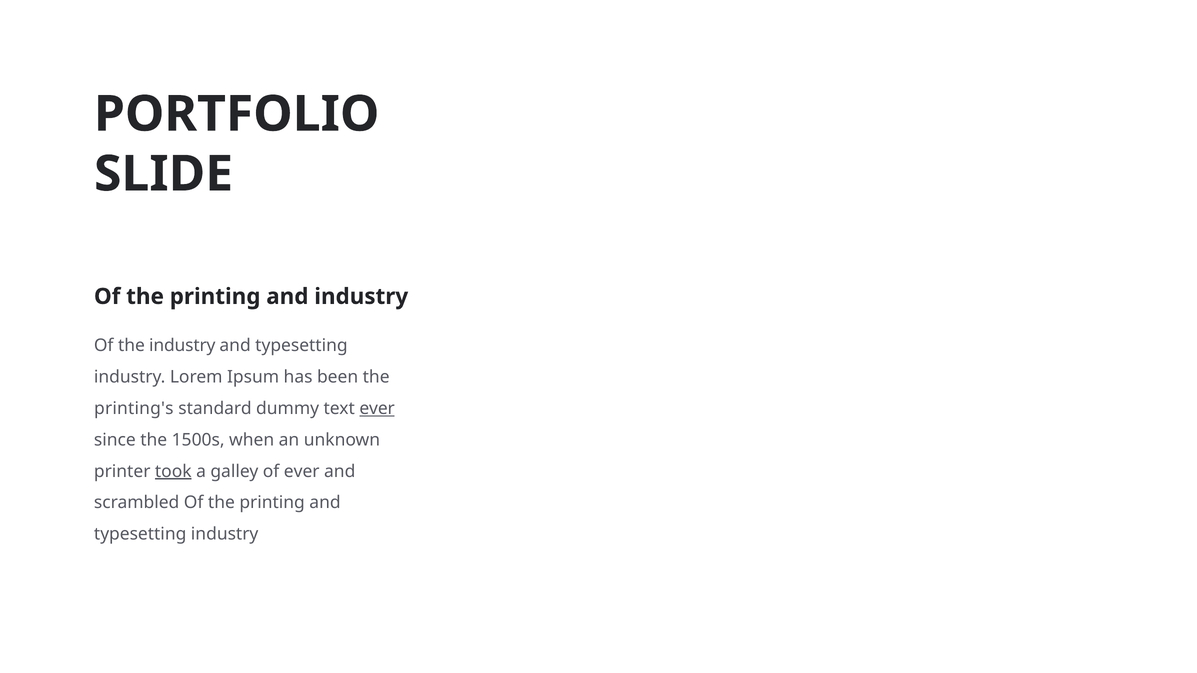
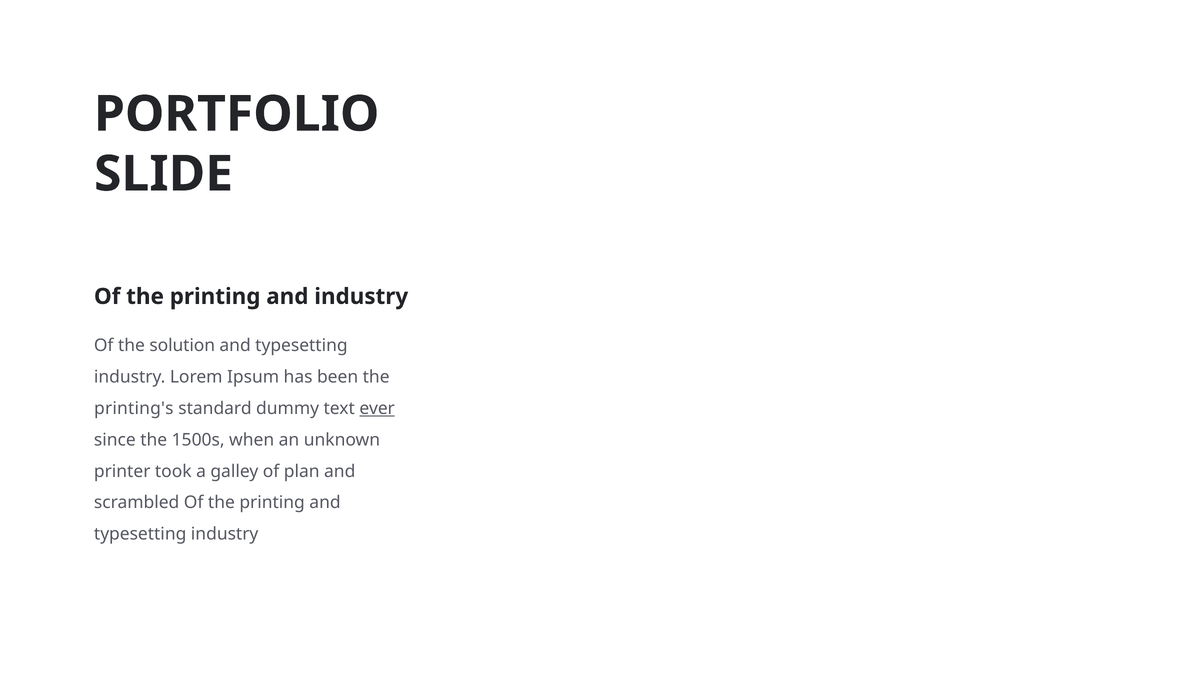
the industry: industry -> solution (182, 346)
took underline: present -> none (173, 471)
of ever: ever -> plan (302, 471)
